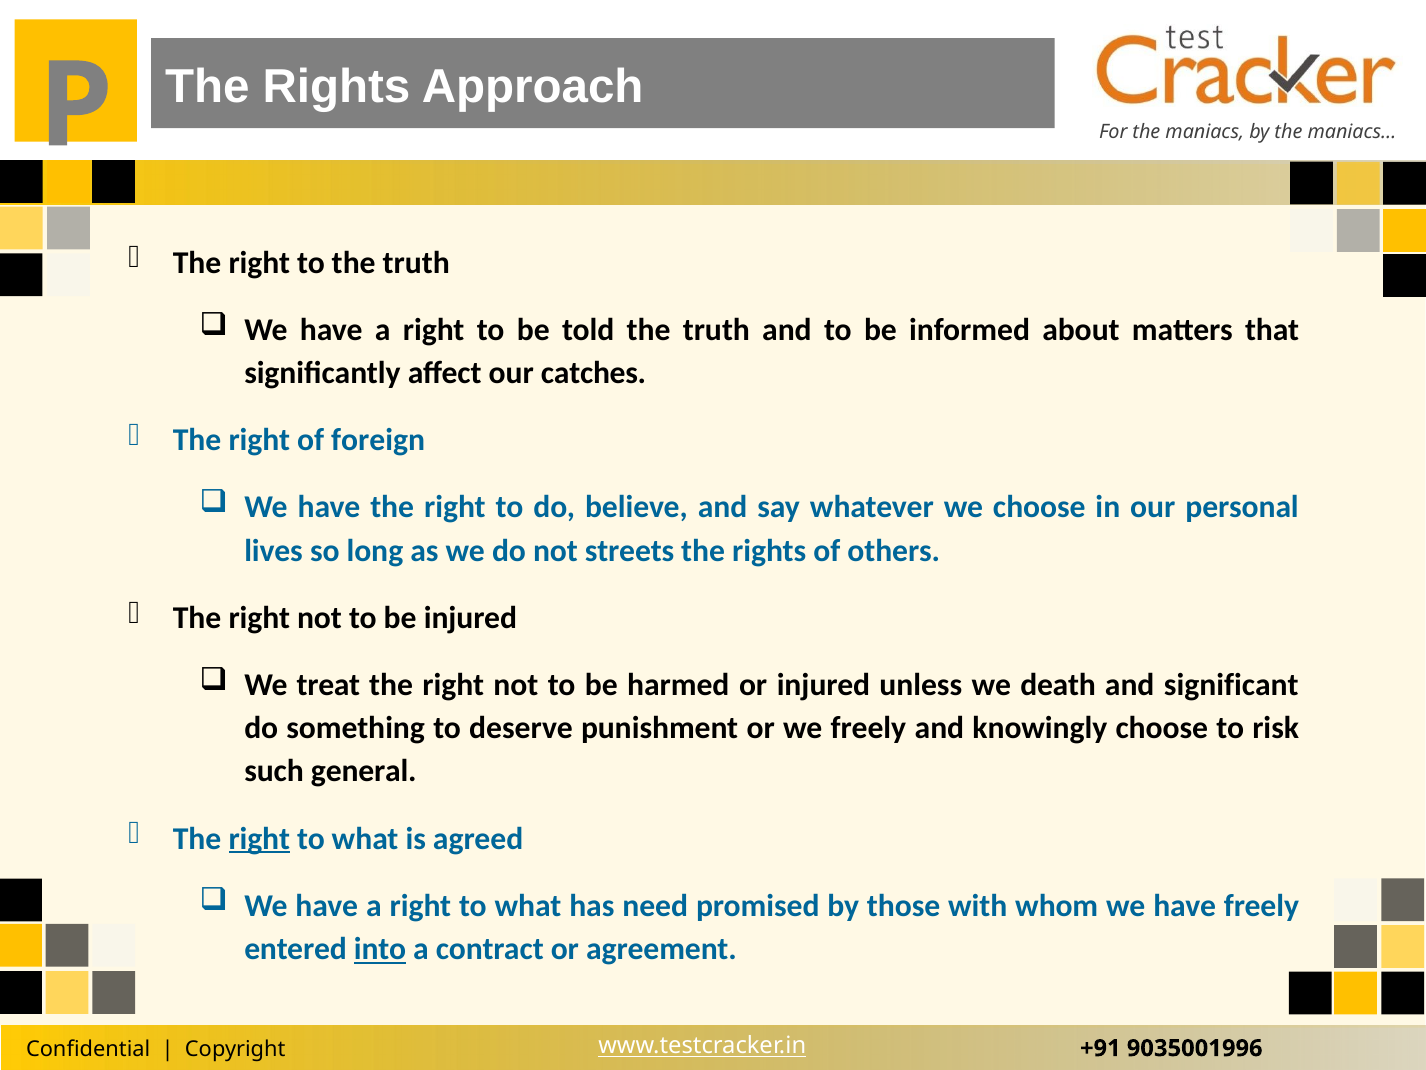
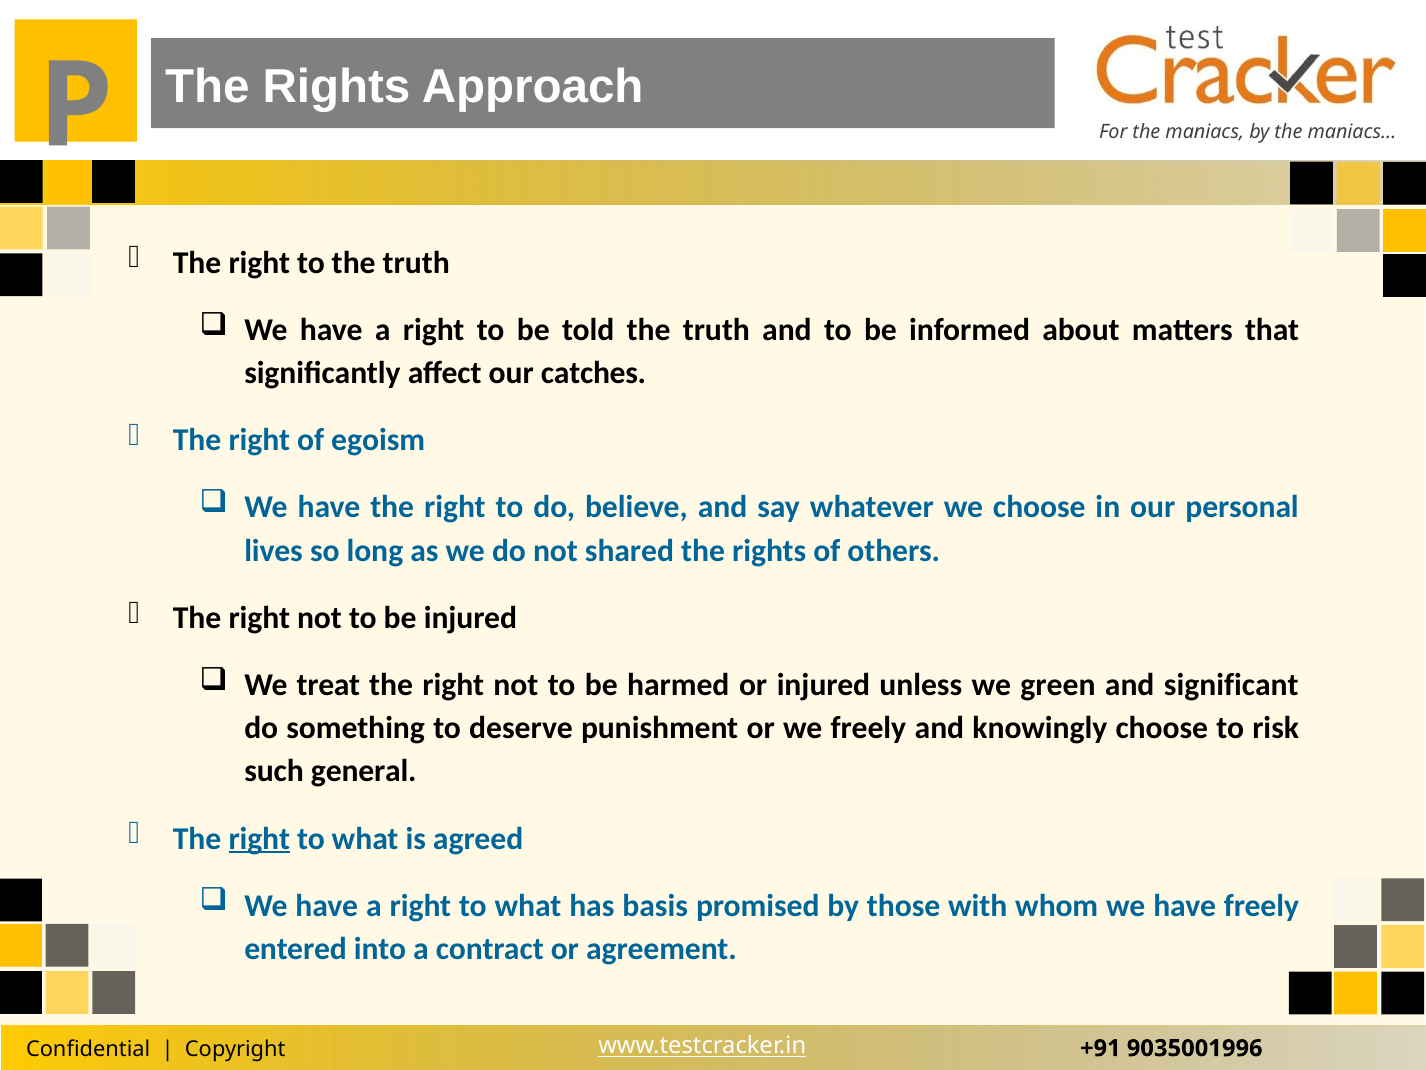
foreign: foreign -> egoism (378, 440)
streets: streets -> shared (629, 550)
death: death -> green (1058, 685)
need: need -> basis (655, 905)
into underline: present -> none (380, 949)
